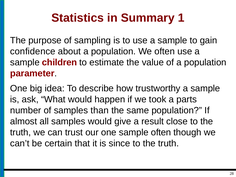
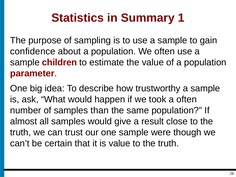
a parts: parts -> often (187, 99)
sample often: often -> were (161, 132)
is since: since -> value (119, 143)
